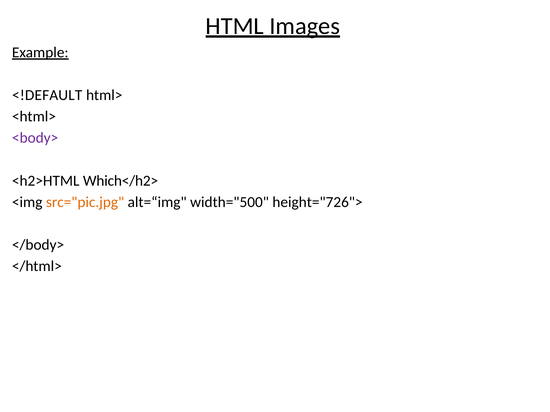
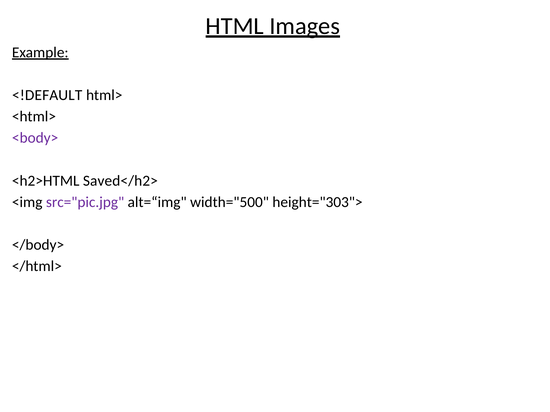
Which</h2>: Which</h2> -> Saved</h2> (120, 181)
src="pic.jpg colour: orange -> purple (85, 202)
height="726">: height="726"> -> height="303"> (318, 202)
